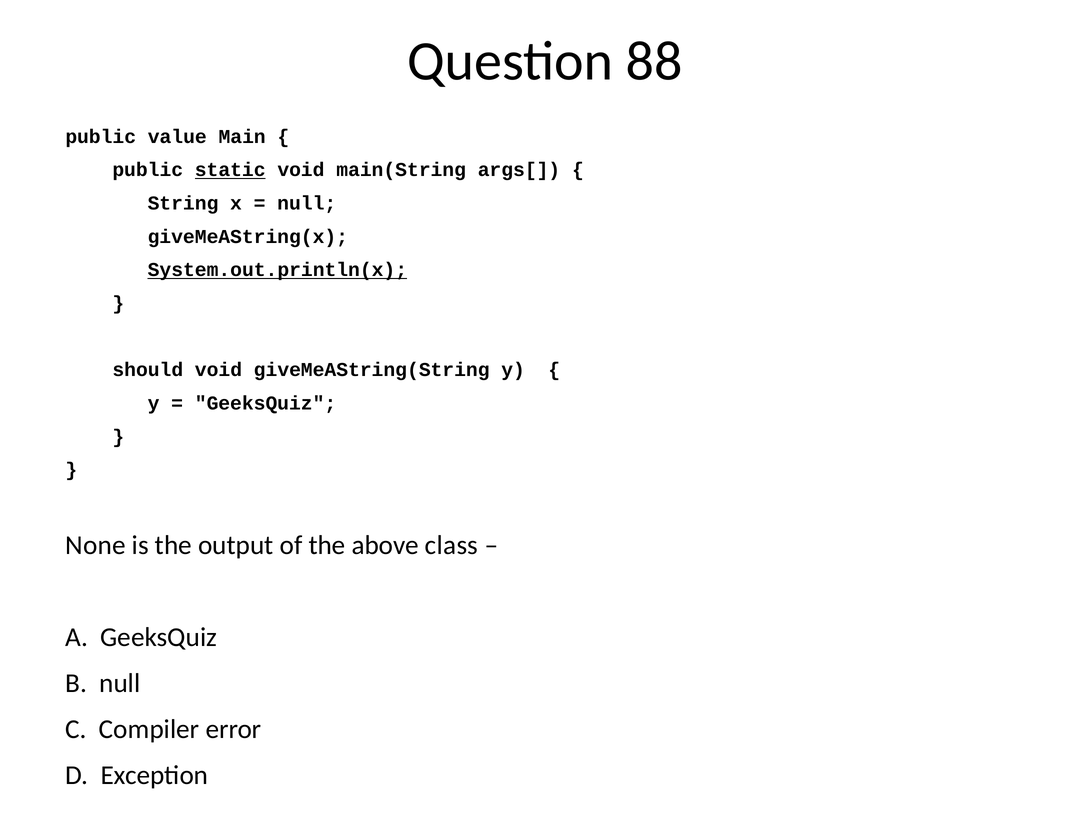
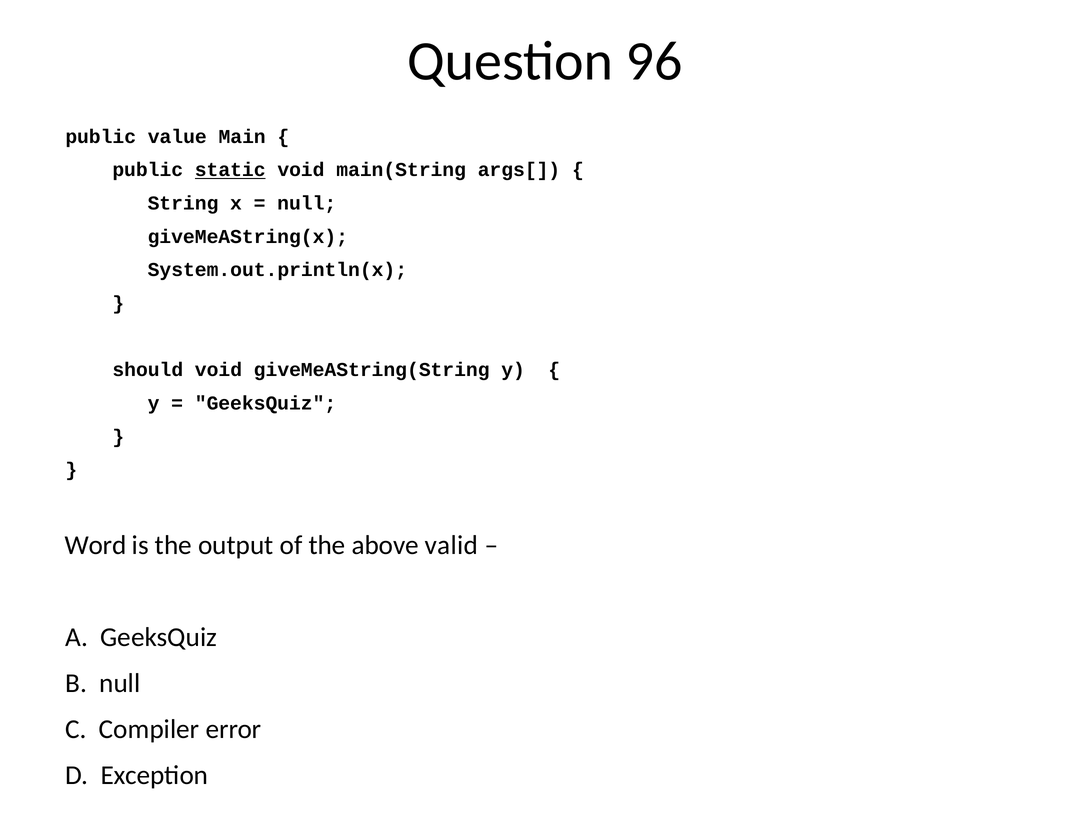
88: 88 -> 96 (654, 61)
System.out.println(x underline: present -> none (277, 270)
None: None -> Word (96, 546)
class: class -> valid (452, 546)
